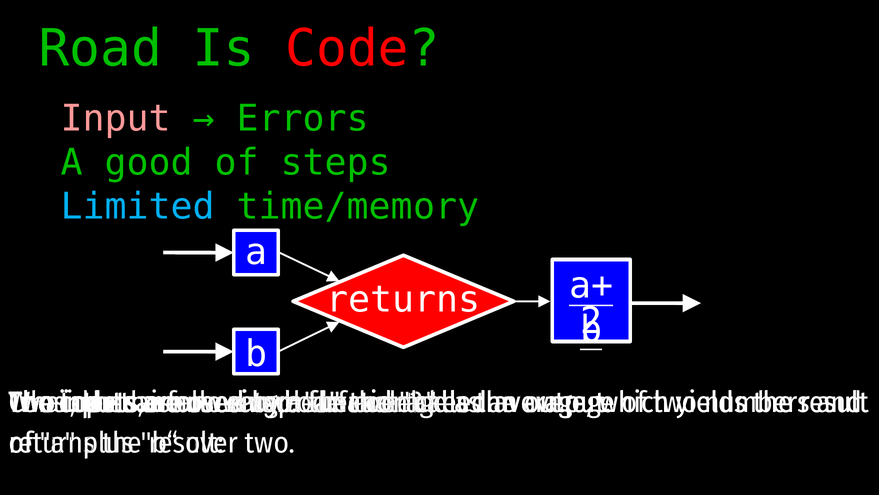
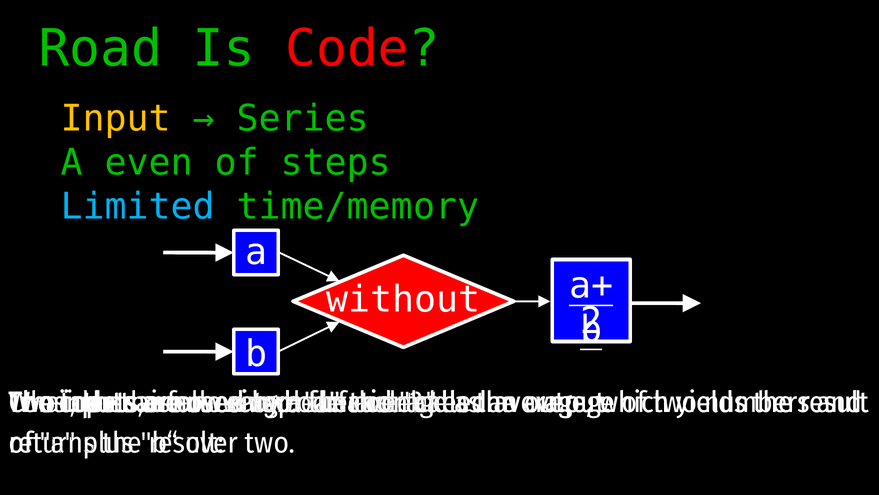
Input colour: pink -> yellow (116, 118)
Errors: Errors -> Series (303, 118)
good: good -> even (149, 162)
returns: returns -> without (403, 299)
